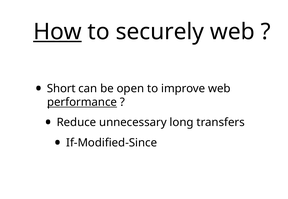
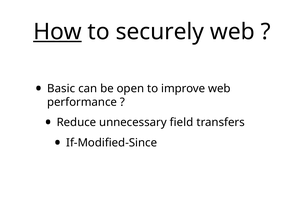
Short: Short -> Basic (61, 89)
performance underline: present -> none (82, 102)
long: long -> field (182, 123)
